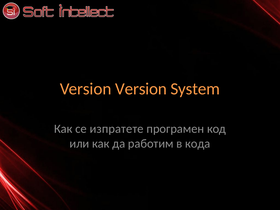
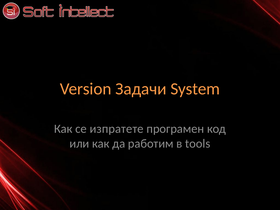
Version Version: Version -> Задачи (141, 89)
кода: кода -> tools (198, 144)
